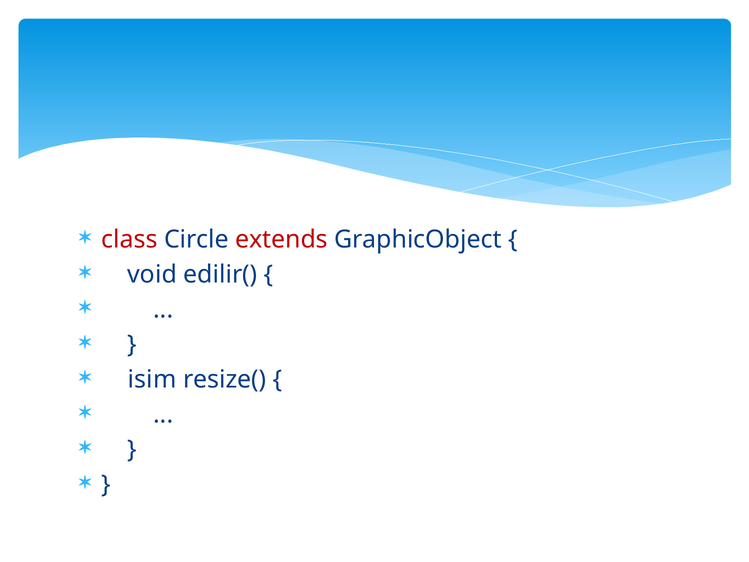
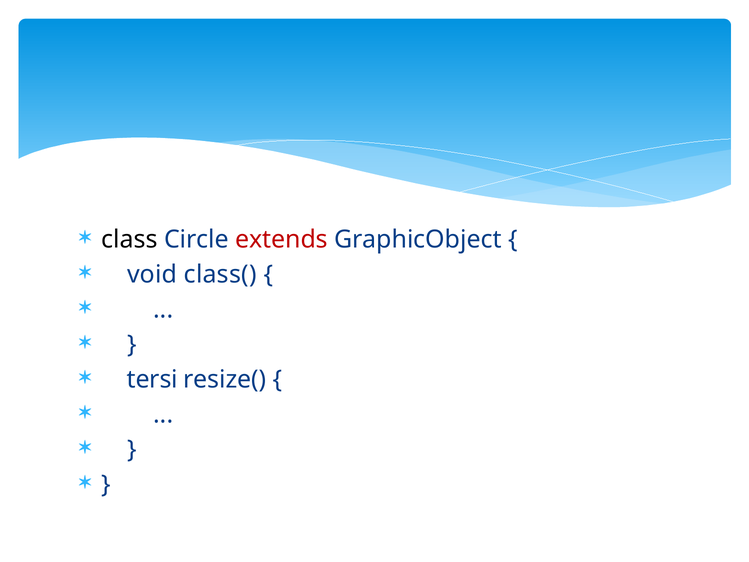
class colour: red -> black (130, 240)
edilir(: edilir( -> class( (220, 275)
isim: isim -> tersi (152, 379)
